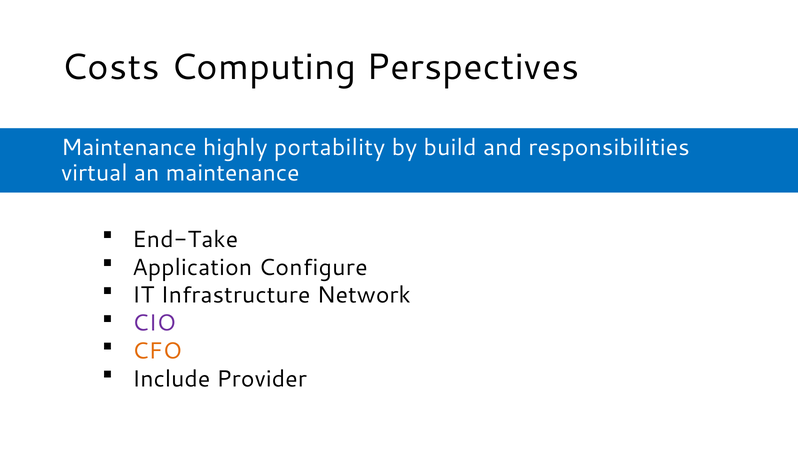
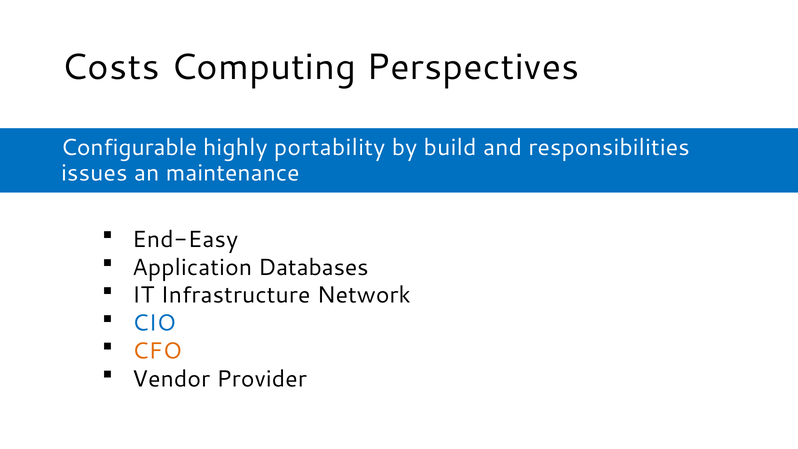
Maintenance: Maintenance -> Configurable (129, 148)
virtual: virtual -> issues (94, 173)
End-Take: End-Take -> End-Easy (185, 239)
Configure: Configure -> Databases (313, 267)
CIO colour: purple -> blue (154, 323)
Include: Include -> Vendor (171, 379)
